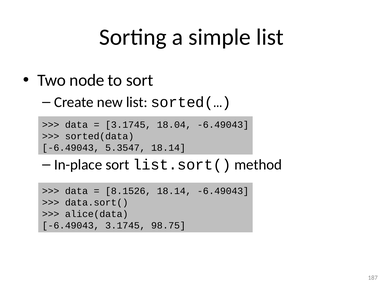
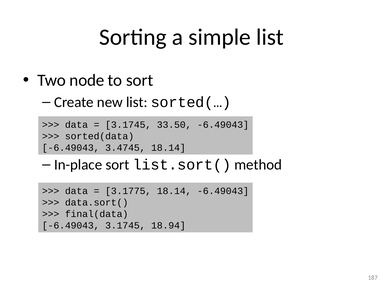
18.04: 18.04 -> 33.50 (174, 125)
5.3547: 5.3547 -> 3.4745 (125, 148)
8.1526: 8.1526 -> 3.1775 (128, 191)
alice(data: alice(data -> final(data (97, 214)
98.75: 98.75 -> 18.94 (168, 226)
